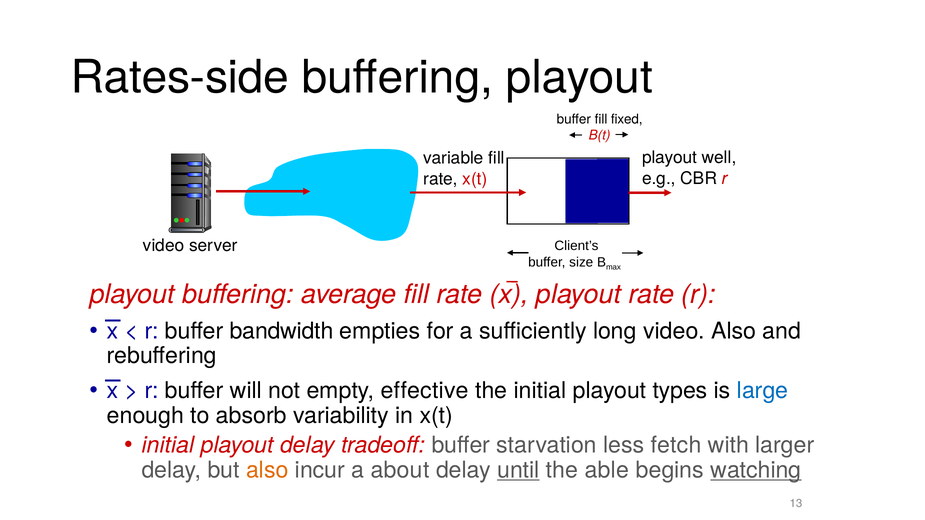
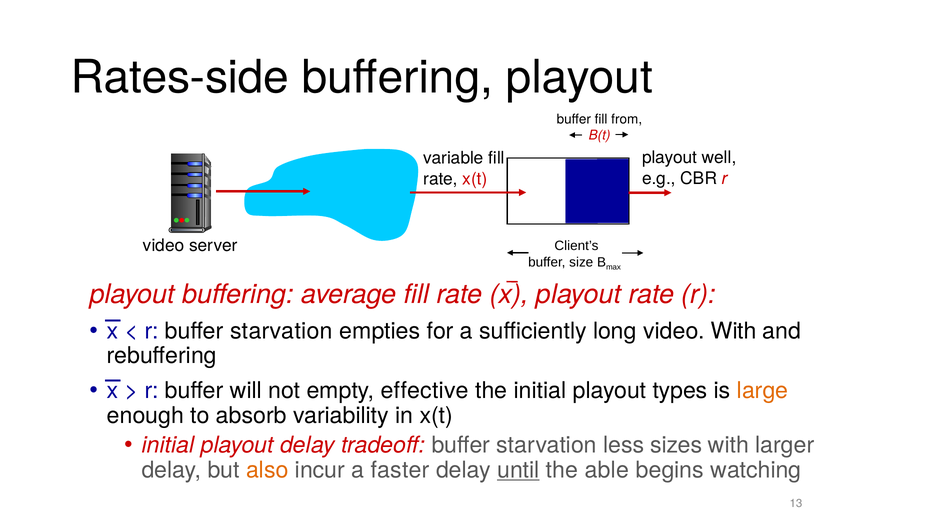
fixed: fixed -> from (627, 119)
r buffer bandwidth: bandwidth -> starvation (281, 331)
video Also: Also -> With (734, 331)
large colour: blue -> orange (763, 391)
fetch: fetch -> sizes (676, 445)
about: about -> faster (400, 470)
watching underline: present -> none (756, 470)
